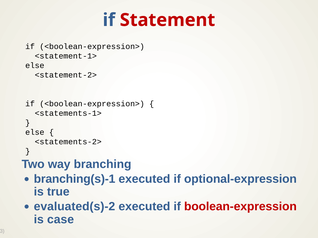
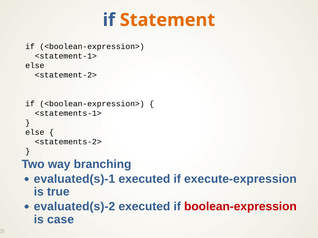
Statement colour: red -> orange (167, 20)
branching(s)-1: branching(s)-1 -> evaluated(s)-1 (74, 179)
optional-expression: optional-expression -> execute-expression (240, 179)
